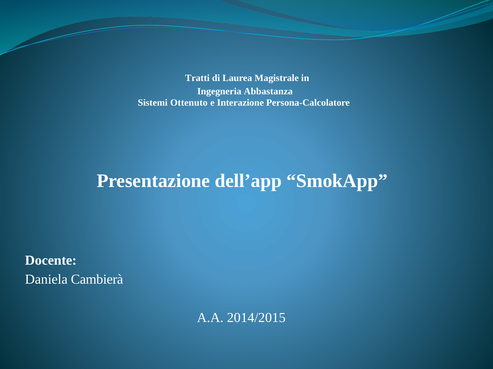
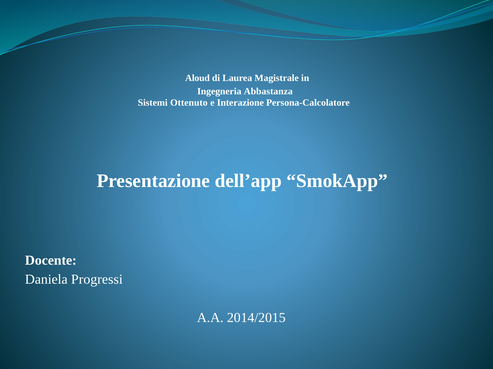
Tratti: Tratti -> Aloud (197, 78)
Cambierà: Cambierà -> Progressi (97, 280)
